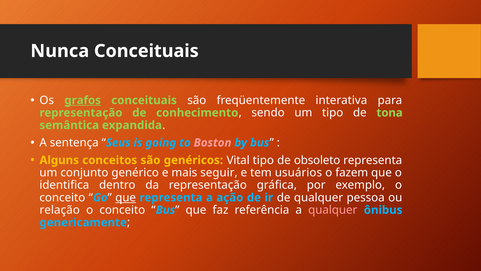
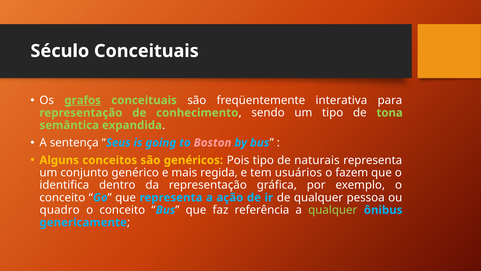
Nunca: Nunca -> Século (60, 51)
Vital: Vital -> Pois (238, 160)
obsoleto: obsoleto -> naturais (317, 160)
seguir: seguir -> regida (219, 172)
que underline: present -> none (126, 197)
relação: relação -> quadro (60, 210)
qualquer colour: pink -> light green (333, 210)
